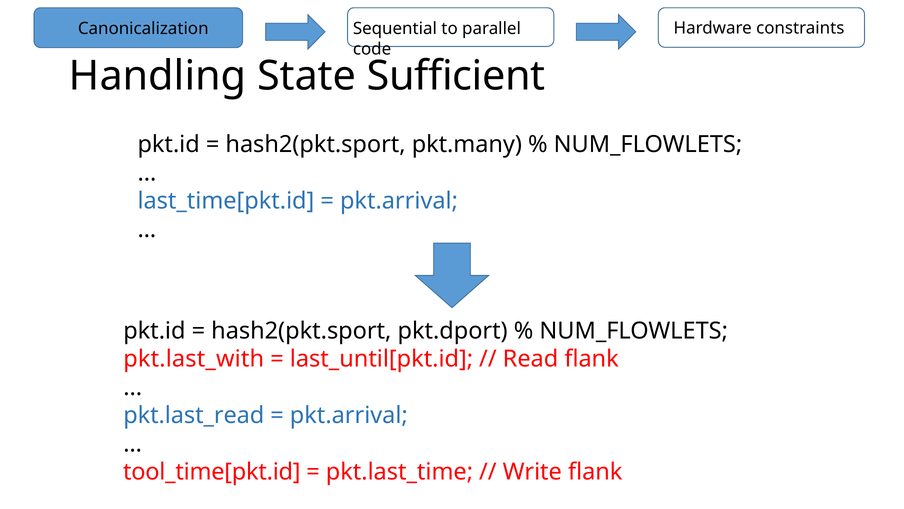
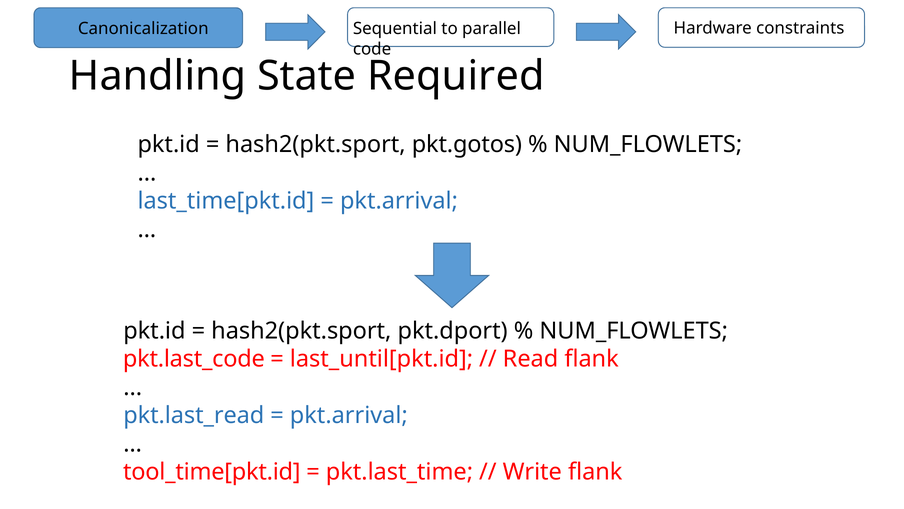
Sufficient: Sufficient -> Required (456, 76)
pkt.many: pkt.many -> pkt.gotos (467, 144)
pkt.last_with: pkt.last_with -> pkt.last_code (194, 359)
